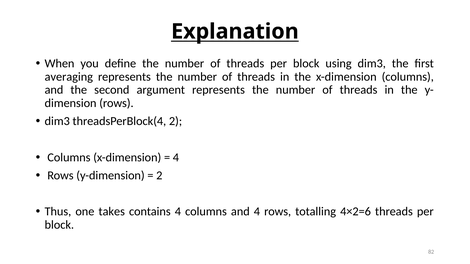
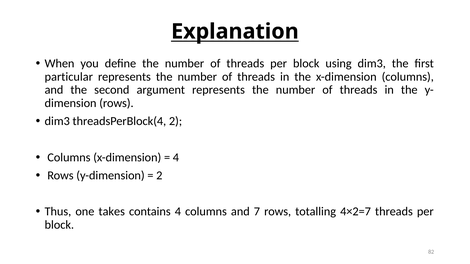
averaging: averaging -> particular (69, 77)
and 4: 4 -> 7 (257, 212)
4×2=6: 4×2=6 -> 4×2=7 (356, 212)
